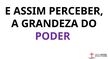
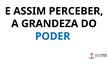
PODER colour: purple -> blue (53, 36)
